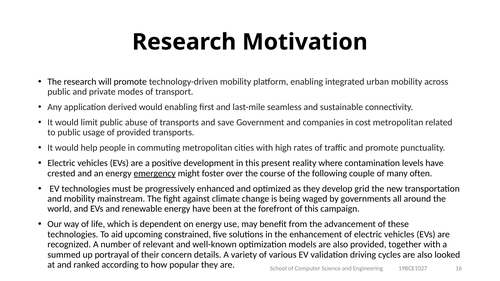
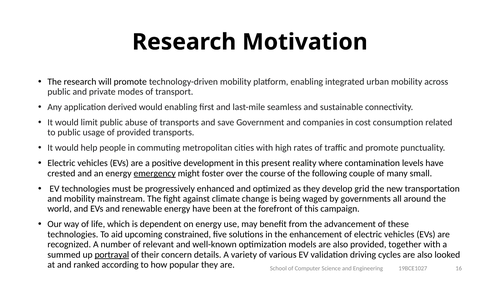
cost metropolitan: metropolitan -> consumption (398, 123)
often: often -> small (421, 173)
portrayal underline: none -> present (112, 255)
